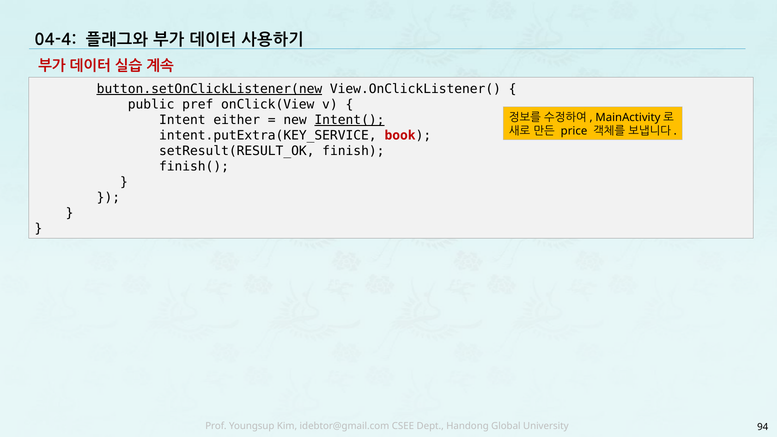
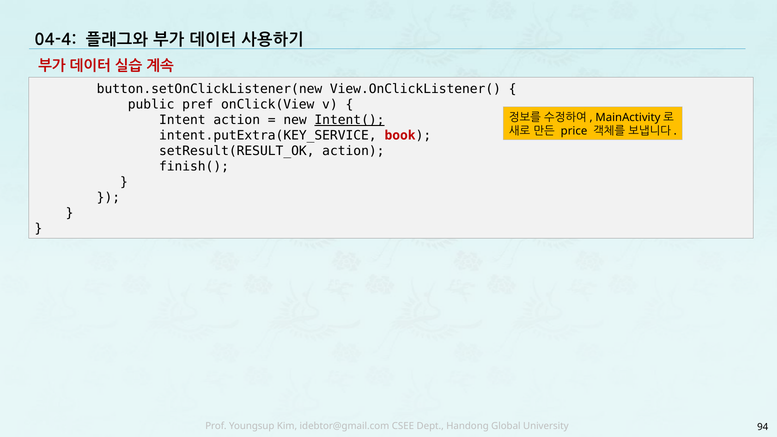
button.setOnClickListener(new underline: present -> none (209, 89)
Intent either: either -> action (237, 120)
setResult(RESULT_OK finish: finish -> action (353, 151)
